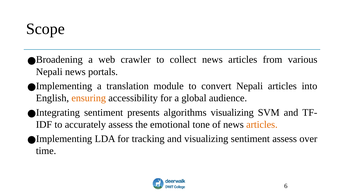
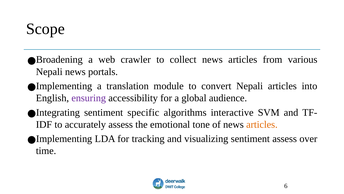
ensuring colour: orange -> purple (89, 98)
presents: presents -> specific (143, 112)
algorithms visualizing: visualizing -> interactive (232, 112)
